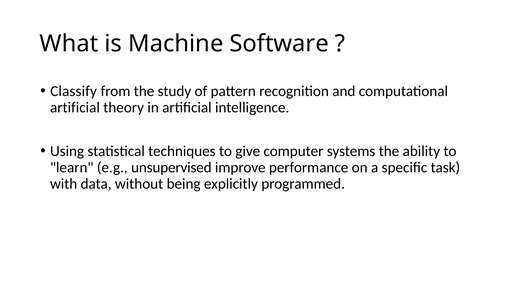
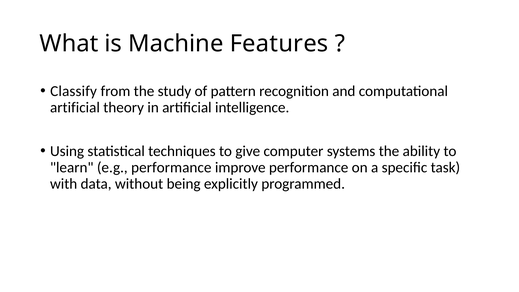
Software: Software -> Features (279, 44)
e.g unsupervised: unsupervised -> performance (171, 167)
